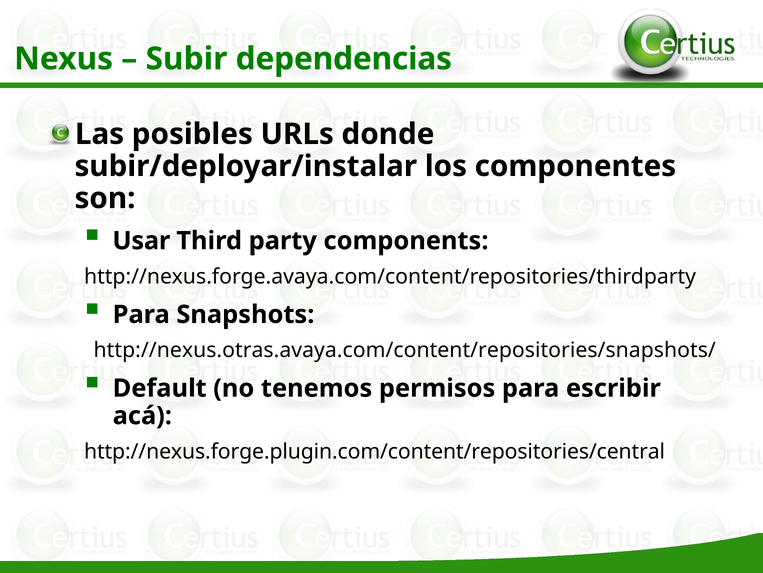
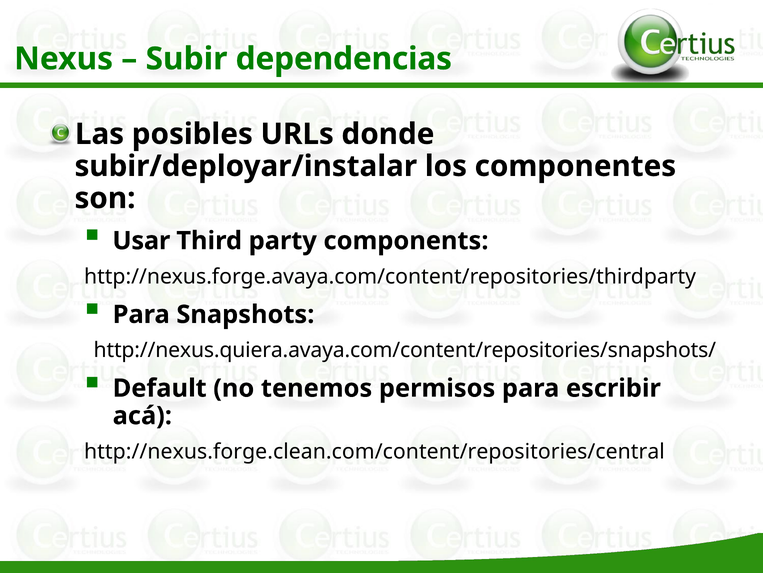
http://nexus.otras.avaya.com/content/repositories/snapshots/: http://nexus.otras.avaya.com/content/repositories/snapshots/ -> http://nexus.quiera.avaya.com/content/repositories/snapshots/ (405, 350)
http://nexus.forge.plugin.com/content/repositories/central: http://nexus.forge.plugin.com/content/repositories/central -> http://nexus.forge.clean.com/content/repositories/central (374, 451)
